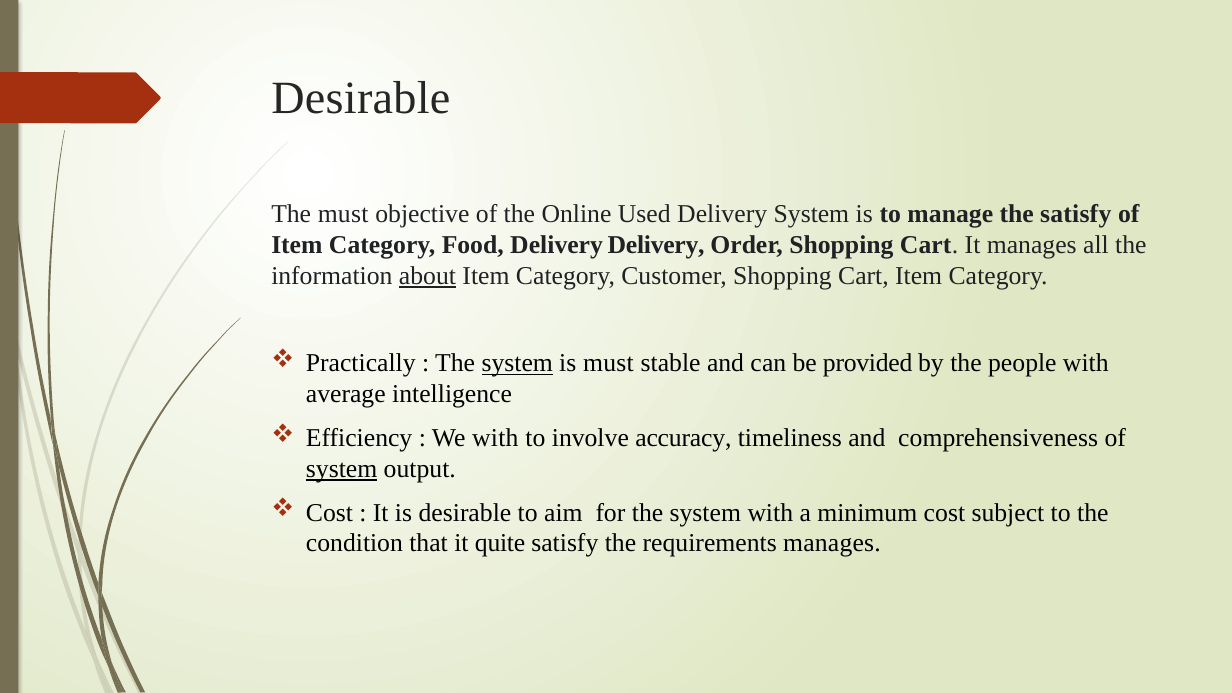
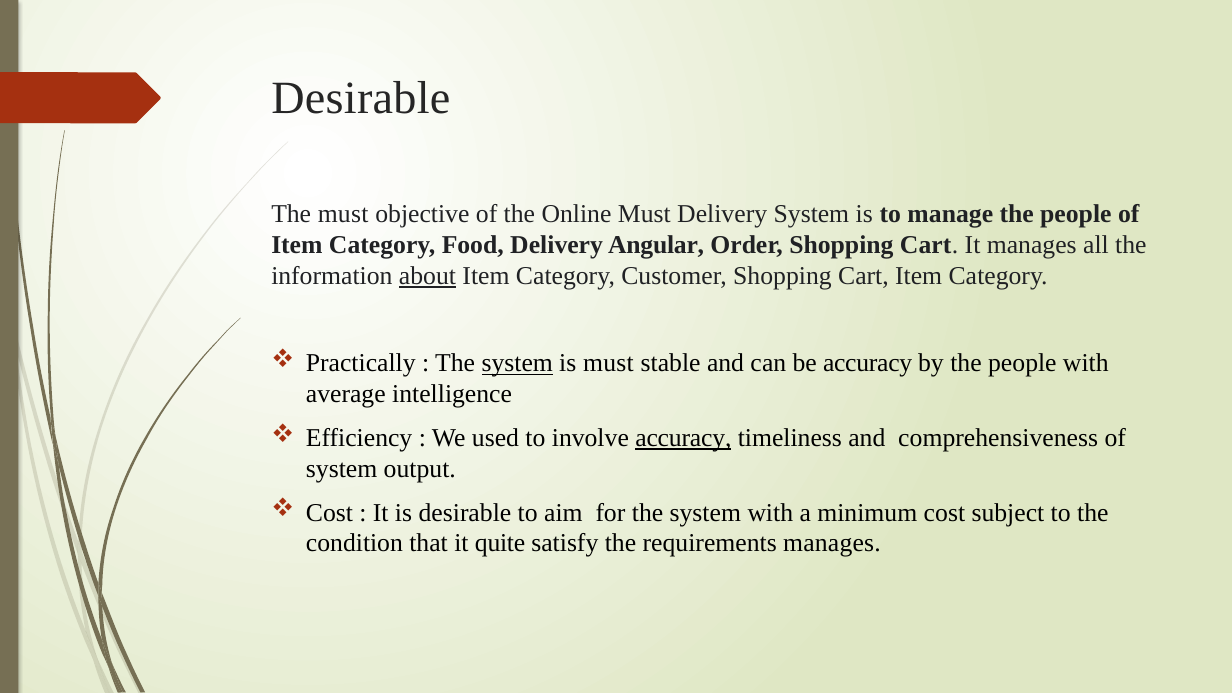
Online Used: Used -> Must (644, 214)
manage the satisfy: satisfy -> people (1076, 214)
Delivery Delivery: Delivery -> Angular (656, 245)
be provided: provided -> accuracy (868, 363)
We with: with -> used (495, 438)
accuracy underline: none -> present (683, 438)
system underline: present -> none (342, 469)
